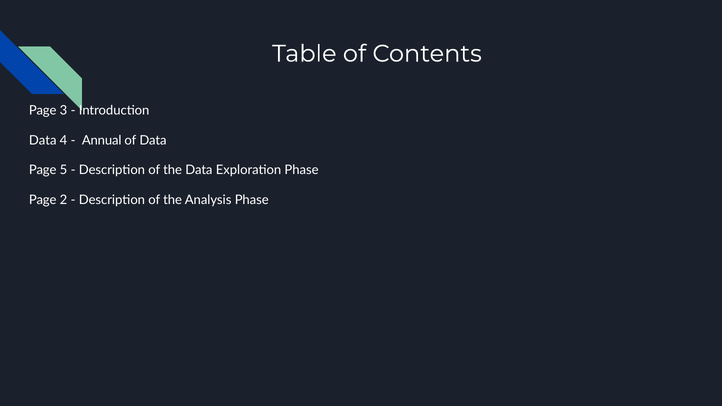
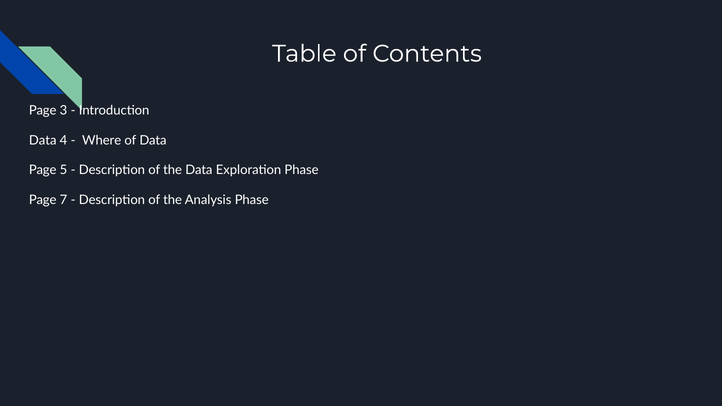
Annual: Annual -> Where (102, 140)
2: 2 -> 7 (64, 200)
